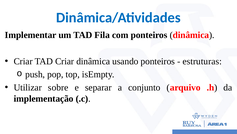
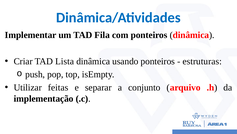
TAD Criar: Criar -> Lista (65, 61)
sobre: sobre -> feitas (58, 87)
